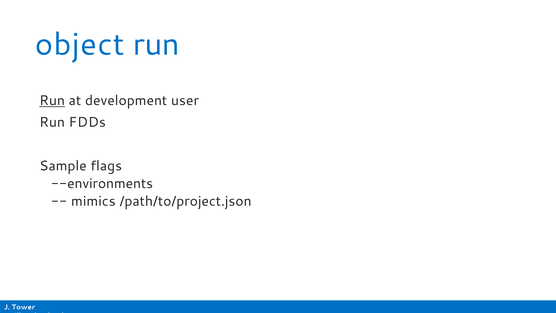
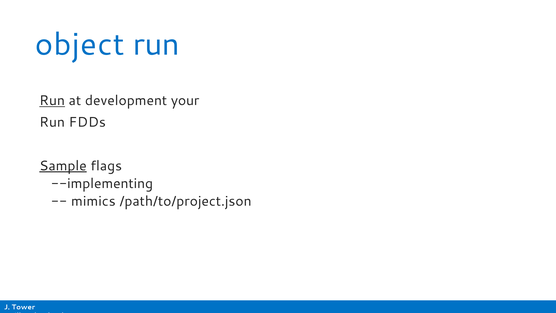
user: user -> your (185, 101)
Sample underline: none -> present (63, 166)
--environments: --environments -> --implementing (102, 183)
